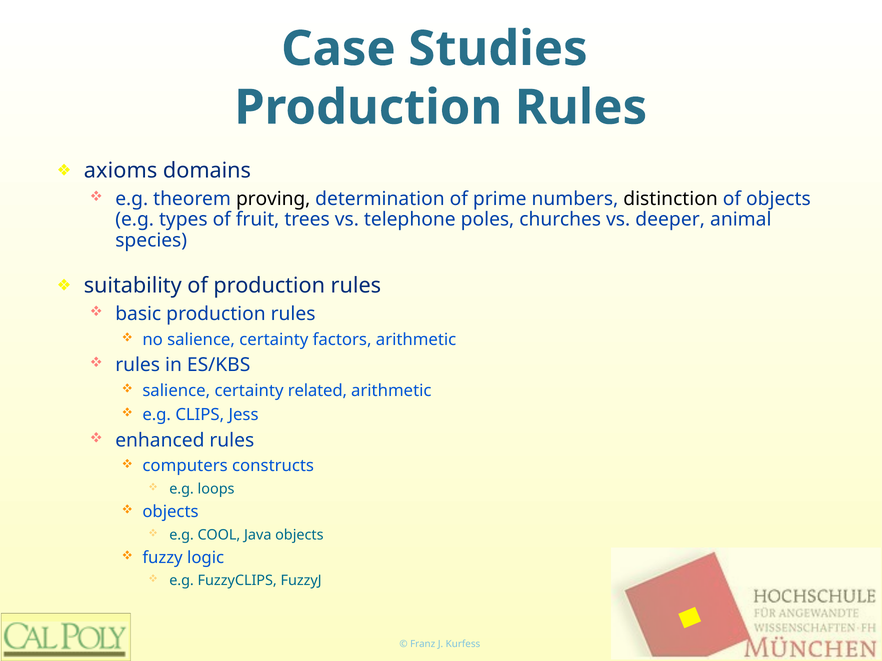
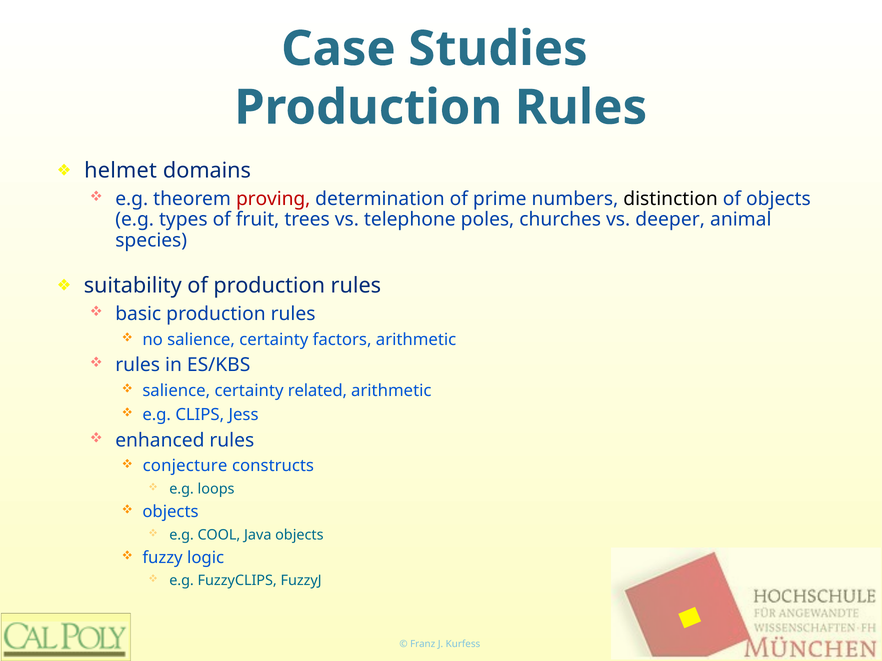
axioms: axioms -> helmet (121, 171)
proving colour: black -> red (273, 199)
computers: computers -> conjecture (185, 466)
